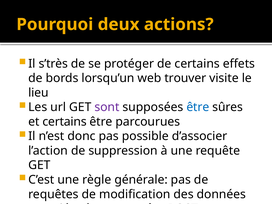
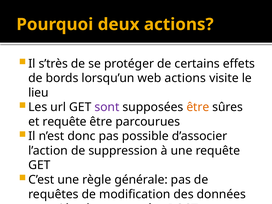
web trouver: trouver -> actions (185, 78)
être colour: blue -> orange (198, 107)
et certains: certains -> requête (65, 122)
